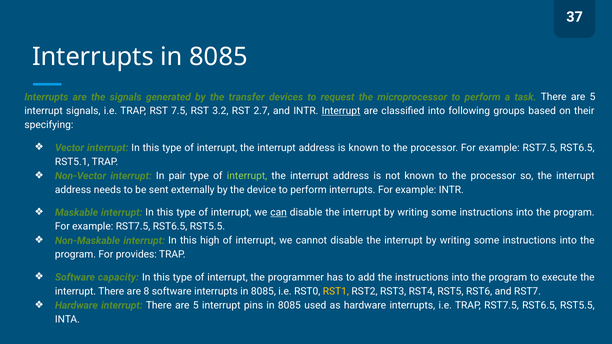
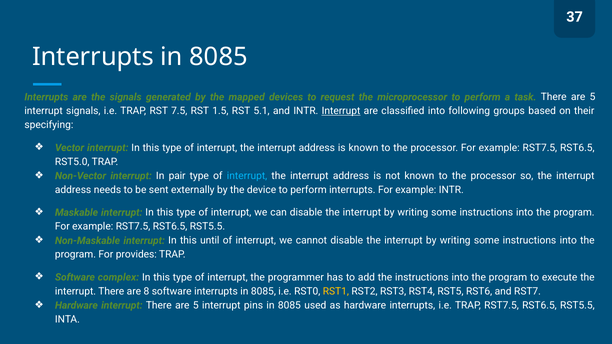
transfer: transfer -> mapped (247, 97)
3.2: 3.2 -> 1.5 (220, 111)
2.7: 2.7 -> 5.1 (262, 111)
RST5.1: RST5.1 -> RST5.0 (72, 162)
interrupt colour: light green -> light blue (247, 176)
can underline: present -> none (279, 213)
high: high -> until (210, 241)
capacity: capacity -> complex (118, 277)
